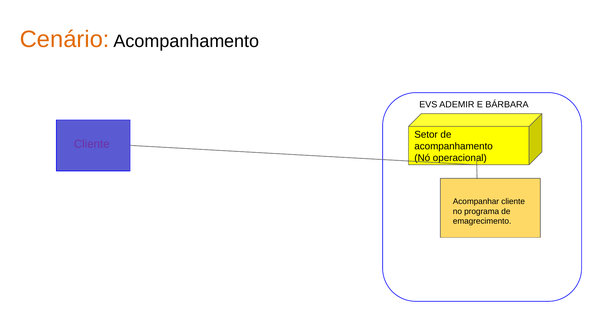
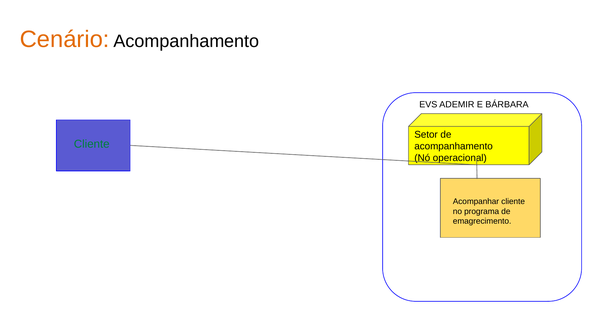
Cliente colour: purple -> green (92, 144)
